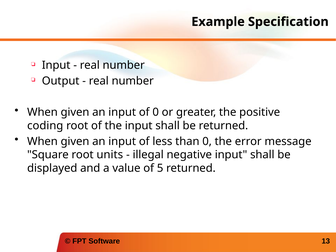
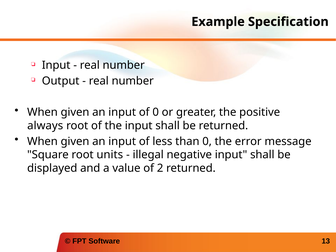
coding: coding -> always (45, 126)
5: 5 -> 2 (160, 168)
